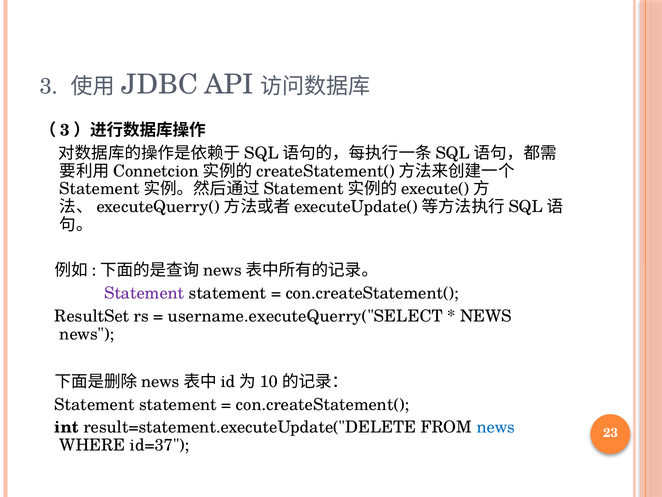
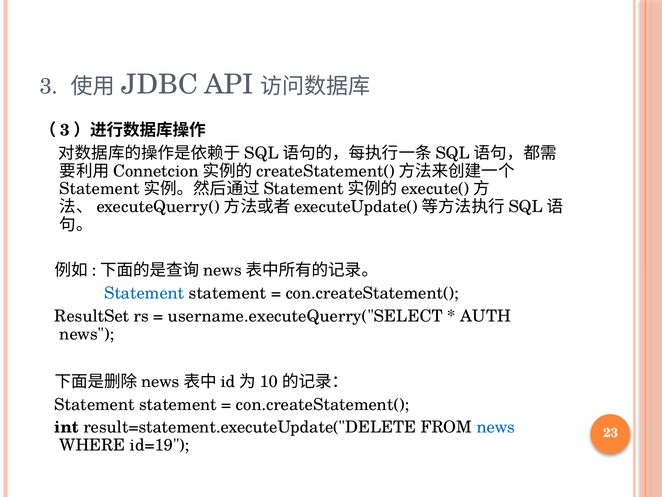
Statement colour: purple -> blue (144, 293)
NEWS: NEWS -> AUTH (486, 316)
id=37: id=37 -> id=19 (160, 445)
